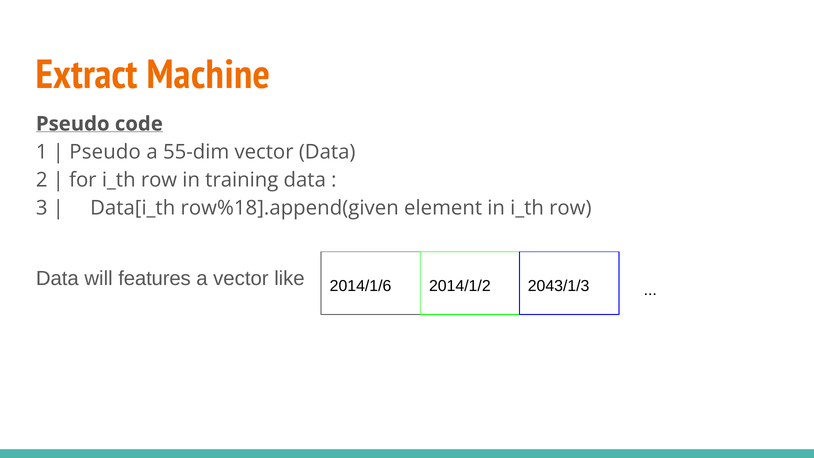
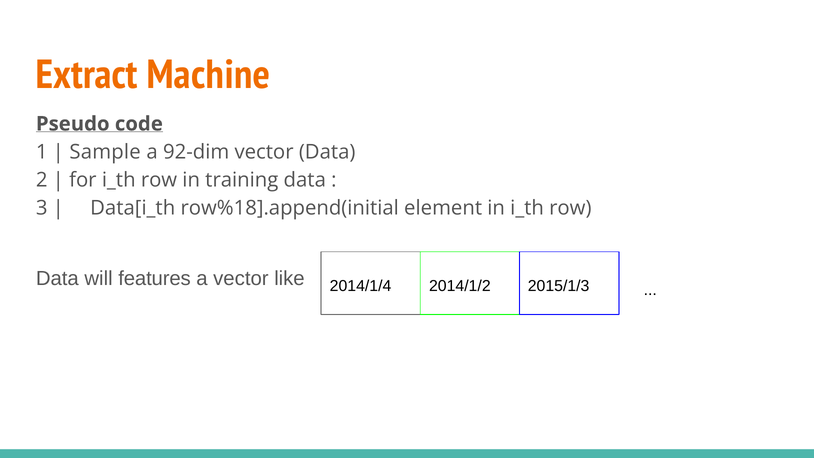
Pseudo: Pseudo -> Sample (105, 152)
55-dim: 55-dim -> 92-dim (196, 152)
row%18].append(given: row%18].append(given -> row%18].append(initial (290, 208)
2014/1/6: 2014/1/6 -> 2014/1/4 (361, 286)
2043/1/3: 2043/1/3 -> 2015/1/3 (559, 286)
